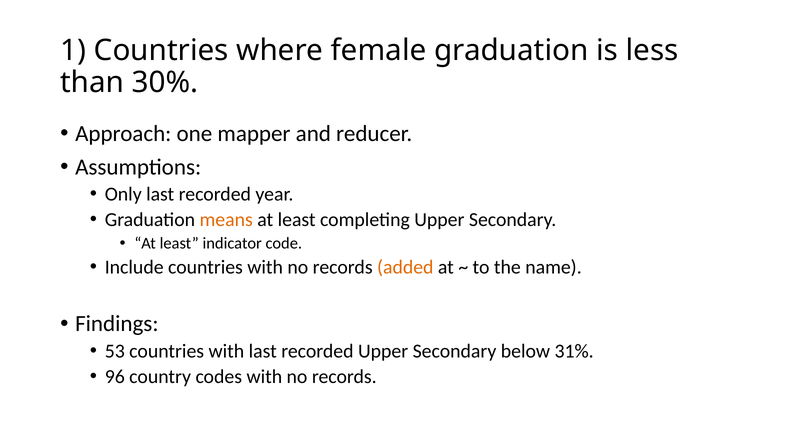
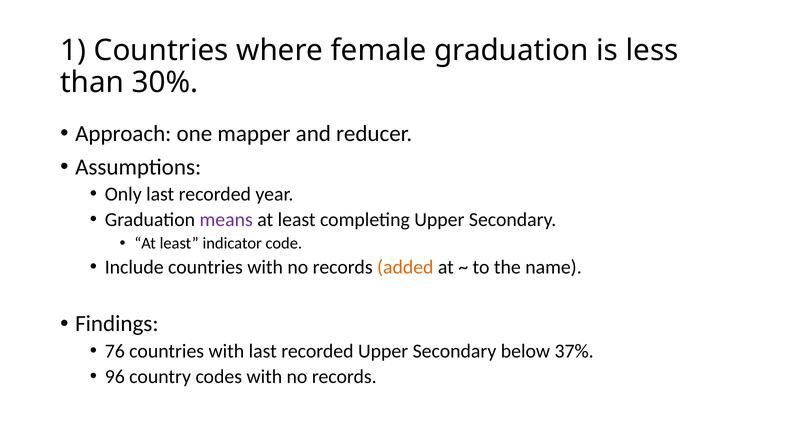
means colour: orange -> purple (226, 220)
53: 53 -> 76 (115, 351)
31%: 31% -> 37% (574, 351)
